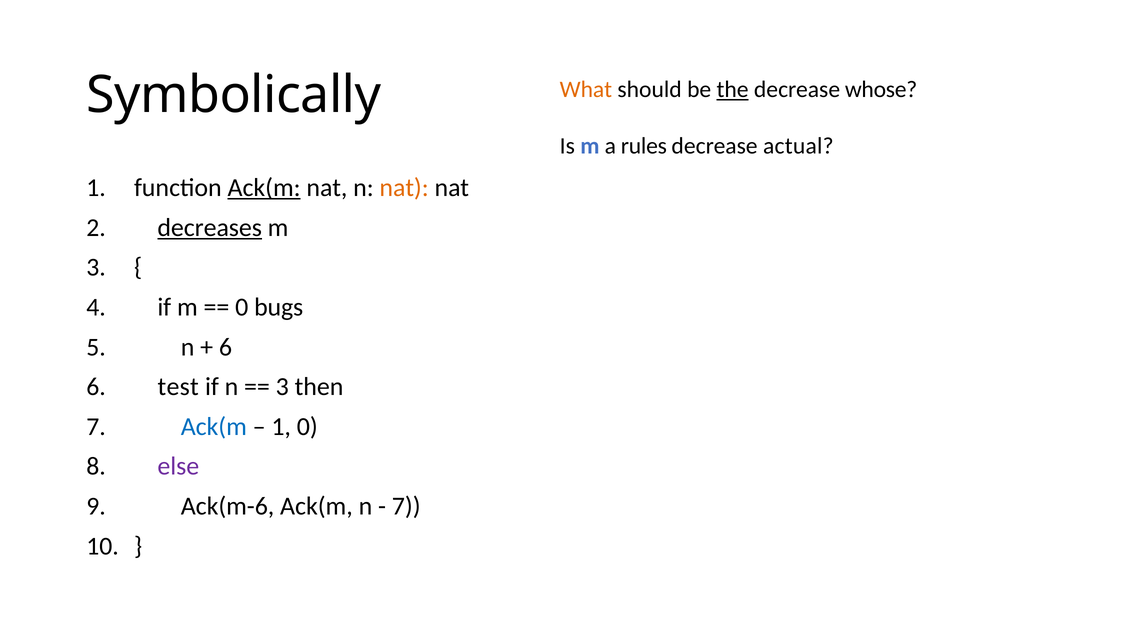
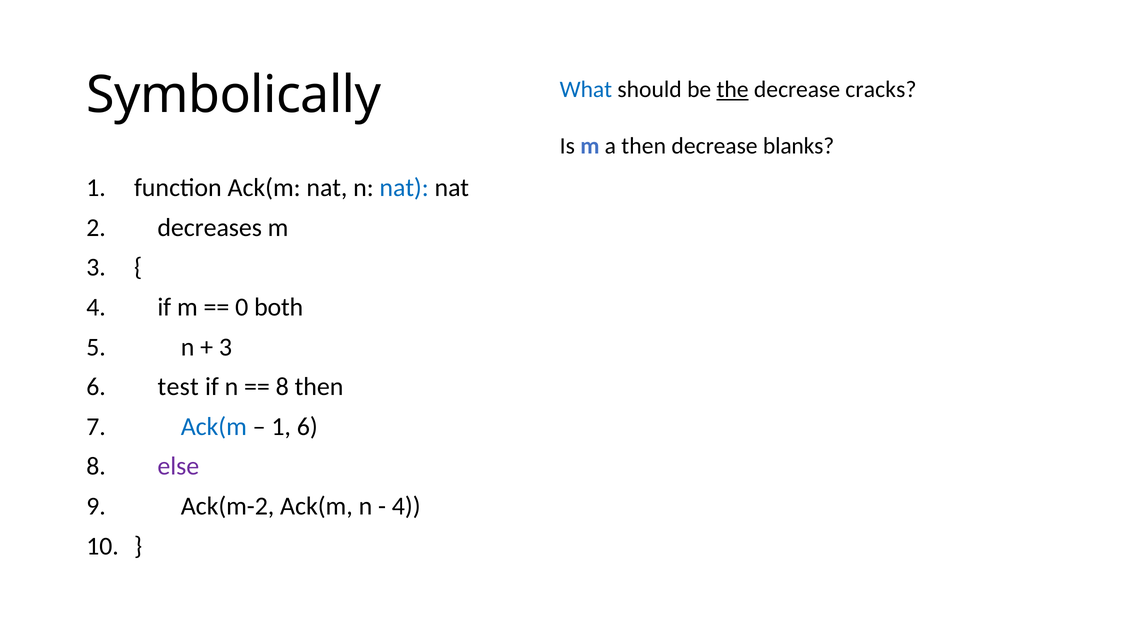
What colour: orange -> blue (586, 89)
whose: whose -> cracks (881, 89)
a rules: rules -> then (644, 146)
actual: actual -> blanks (799, 146)
Ack(m underline: present -> none (264, 188)
nat colour: orange -> blue (404, 188)
decreases underline: present -> none (210, 227)
bugs: bugs -> both (279, 307)
6: 6 -> 3 (225, 347)
3: 3 -> 8 (282, 387)
1 0: 0 -> 6 (307, 426)
Ack(m-6: Ack(m-6 -> Ack(m-2 (228, 506)
7: 7 -> 4 (406, 506)
